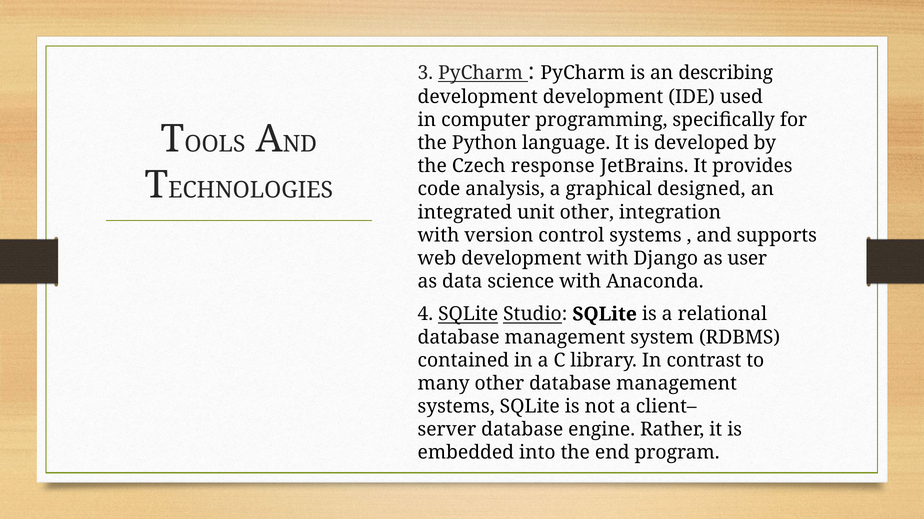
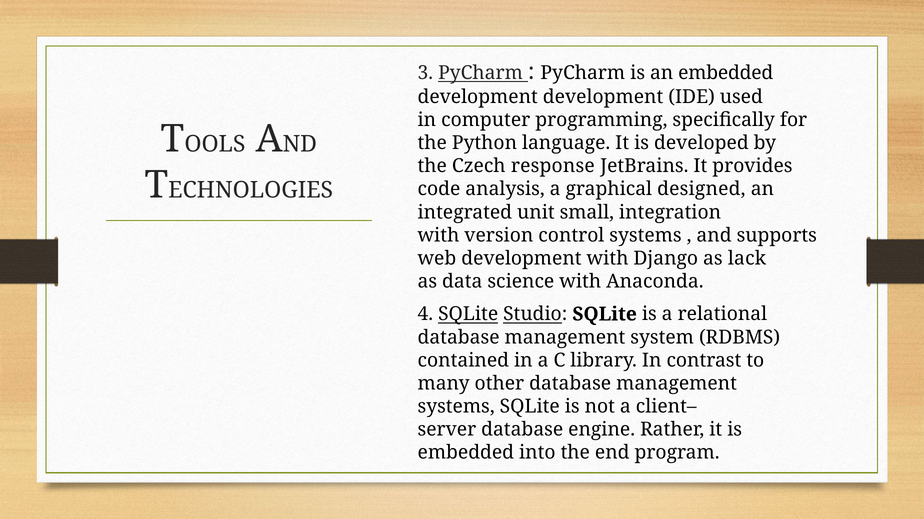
an describing: describing -> embedded (726, 73)
unit other: other -> small (587, 212)
user: user -> lack (747, 259)
